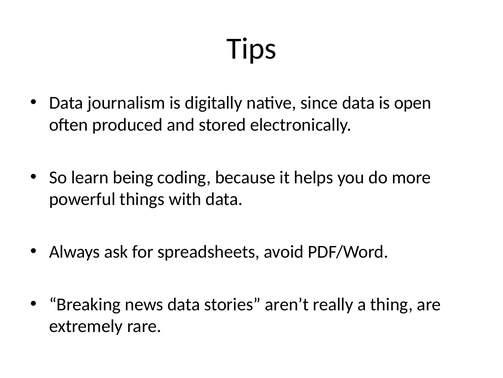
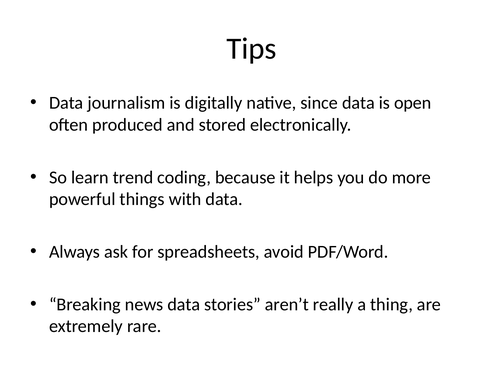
being: being -> trend (133, 177)
